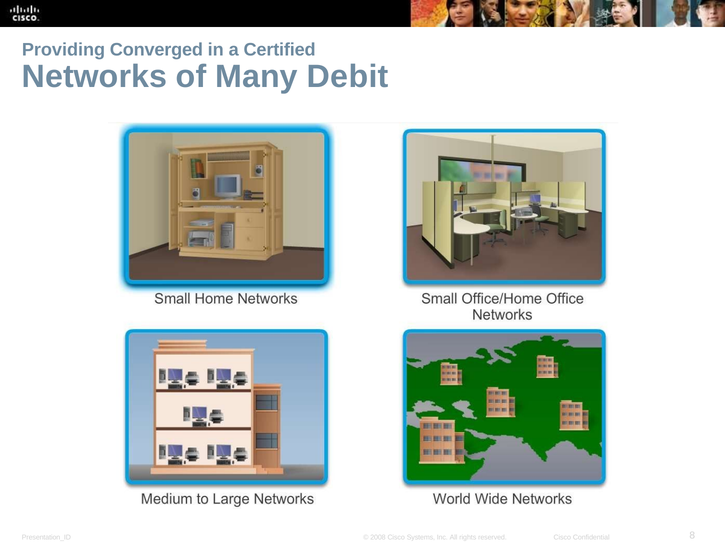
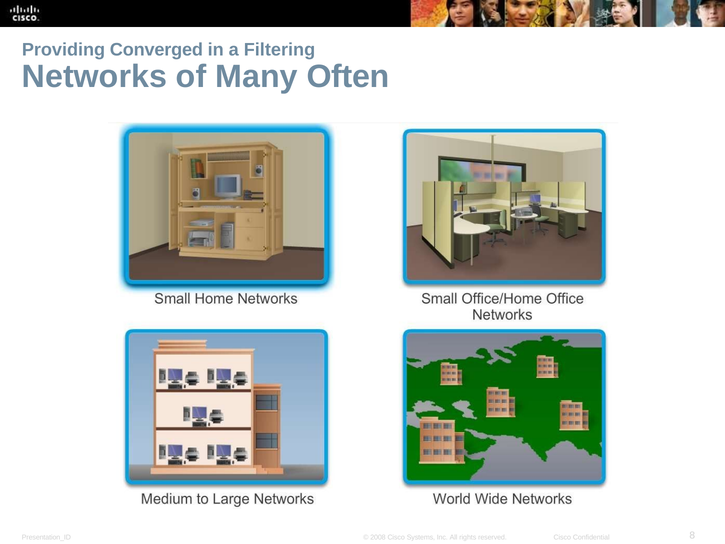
Certified: Certified -> Filtering (280, 50)
Debit: Debit -> Often (348, 76)
